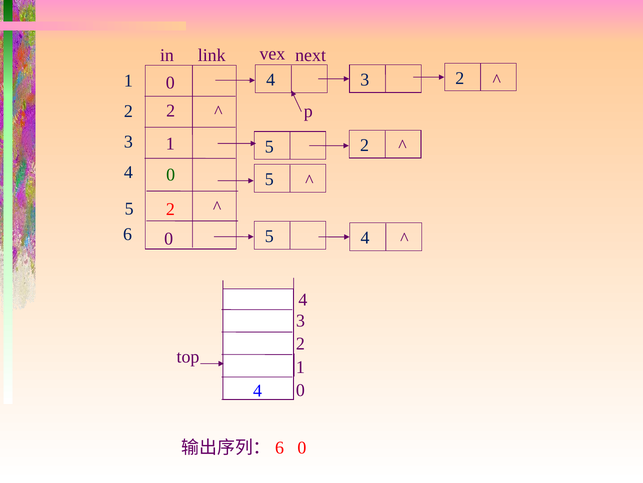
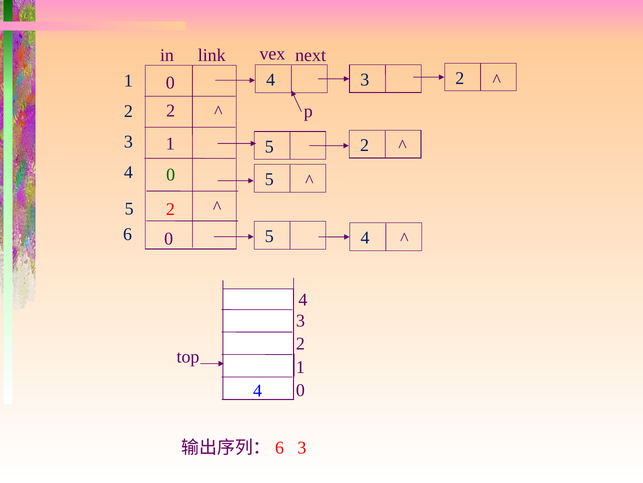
0: 0 -> 3 (302, 447)
